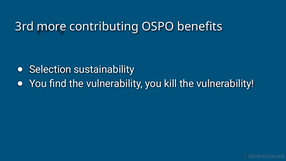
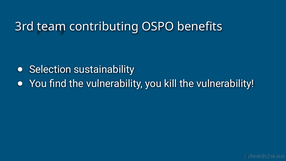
more: more -> team (51, 27)
